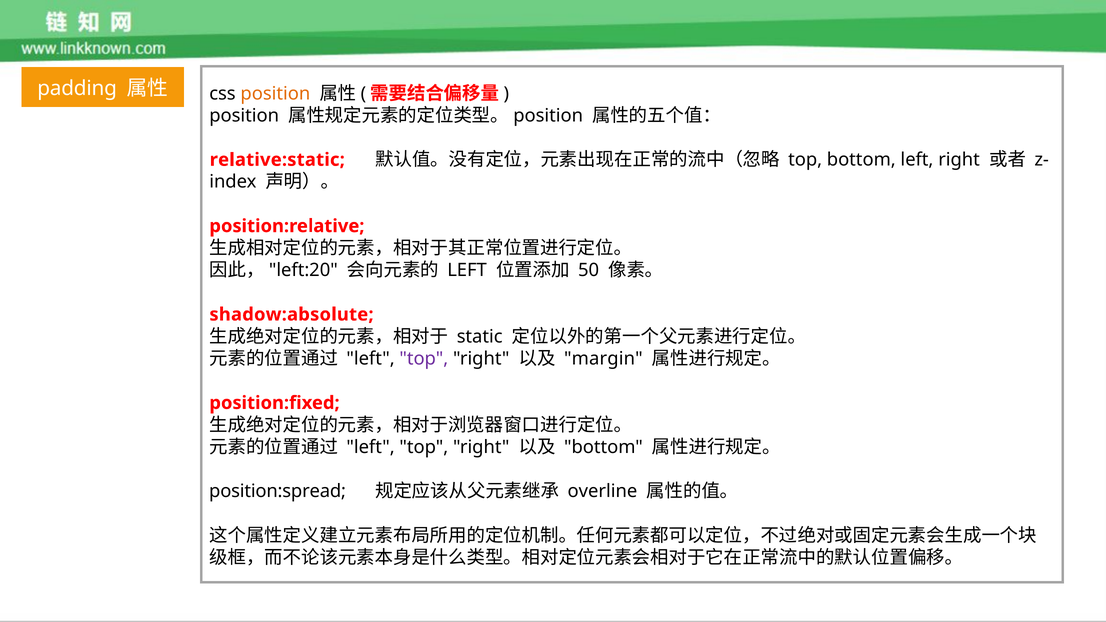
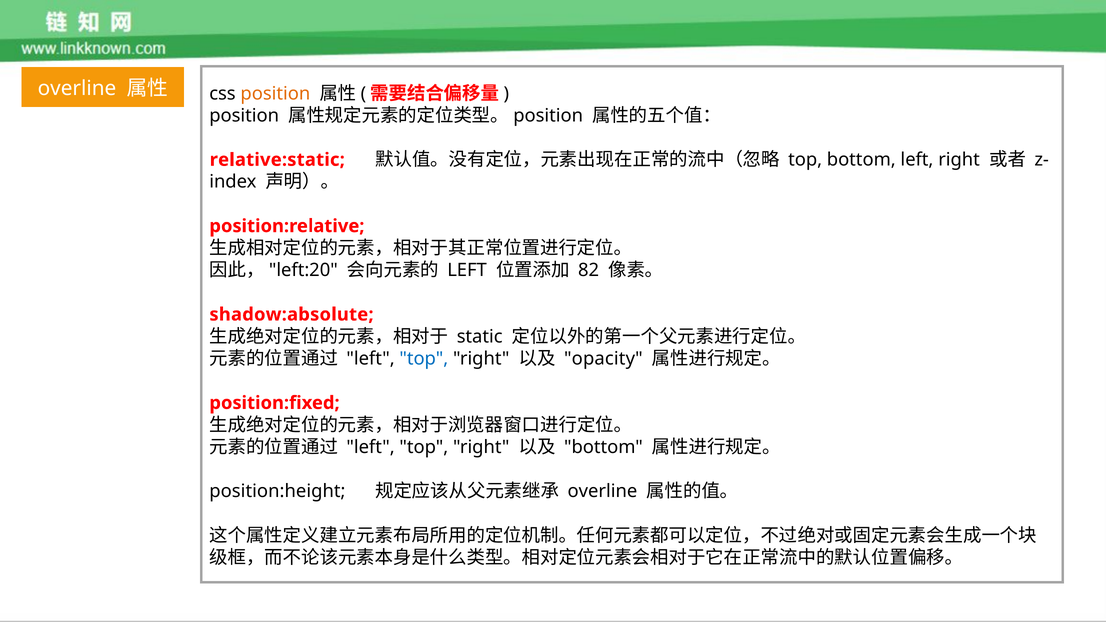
padding: padding -> overline (77, 88)
50: 50 -> 82 (589, 270)
top colour: purple -> blue (424, 359)
margin: margin -> opacity (603, 359)
position:spread: position:spread -> position:height (277, 491)
